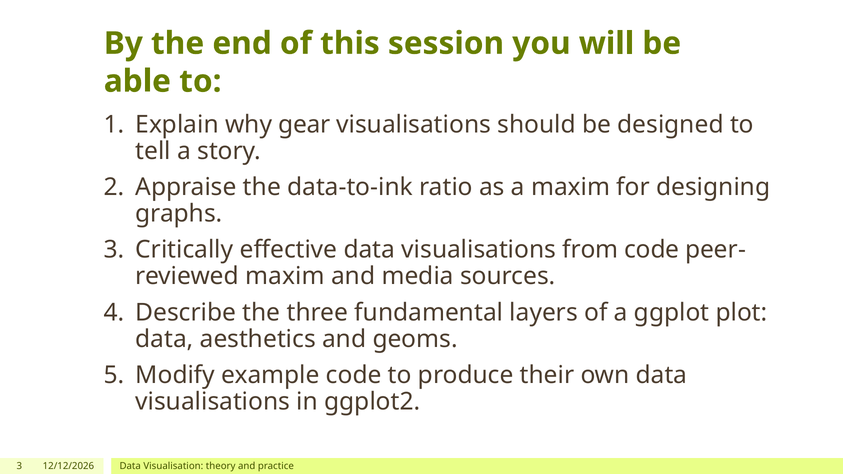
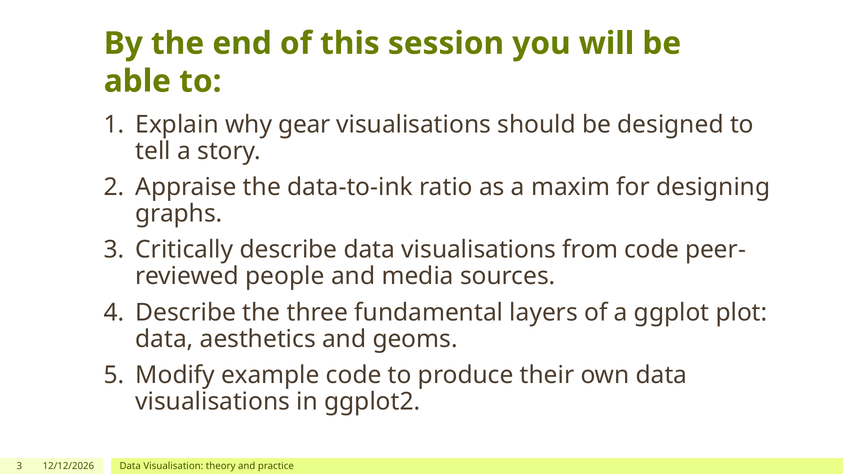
Critically effective: effective -> describe (288, 250)
maxim: maxim -> people (285, 276)
